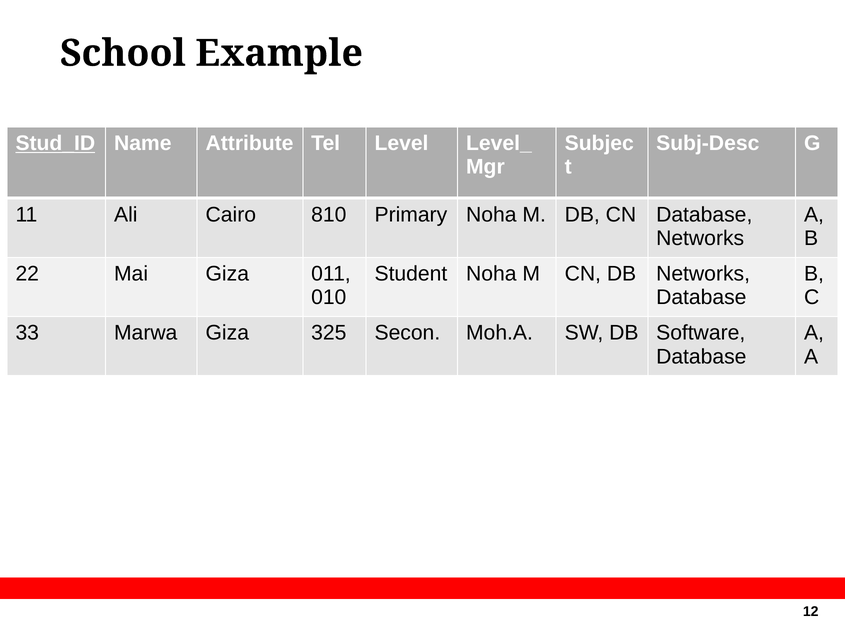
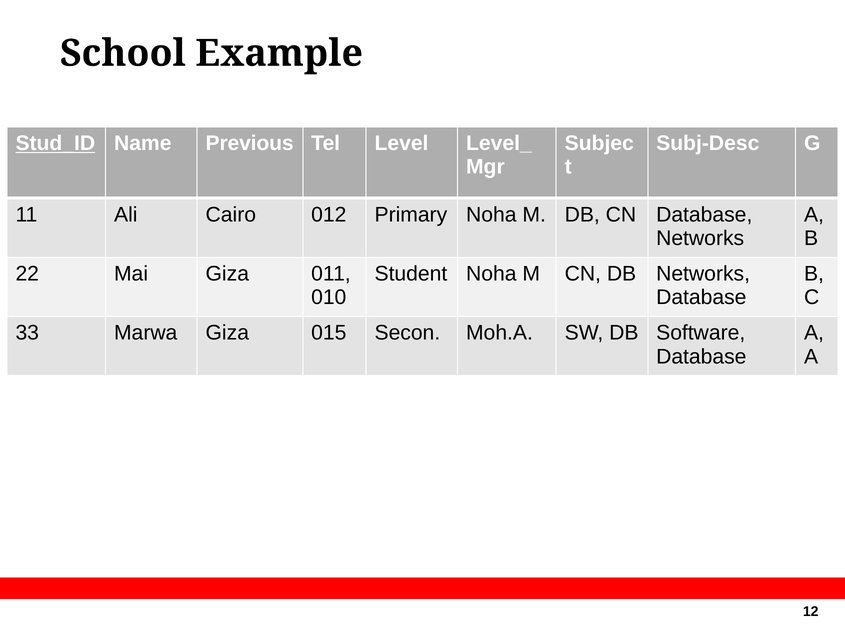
Attribute: Attribute -> Previous (250, 143)
810: 810 -> 012 (329, 214)
325: 325 -> 015 (329, 333)
